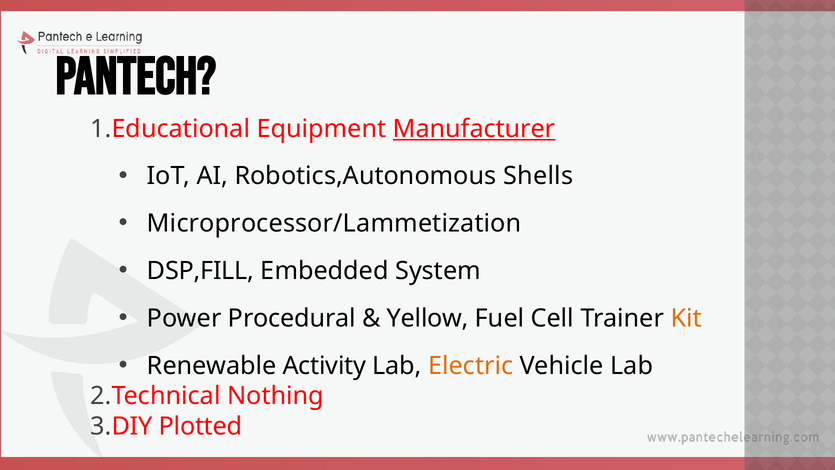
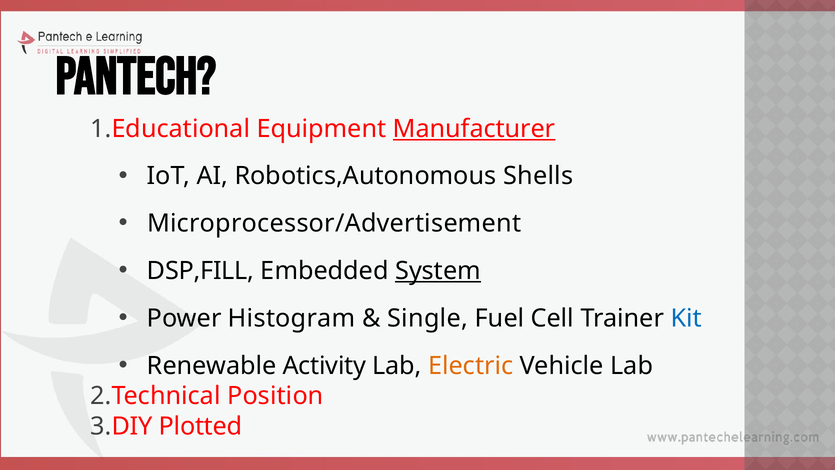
Microprocessor/Lammetization: Microprocessor/Lammetization -> Microprocessor/Advertisement (334, 223)
System underline: none -> present (438, 271)
Procedural: Procedural -> Histogram (292, 318)
Yellow: Yellow -> Single (428, 318)
Kit colour: orange -> blue (686, 318)
Nothing: Nothing -> Position (275, 396)
